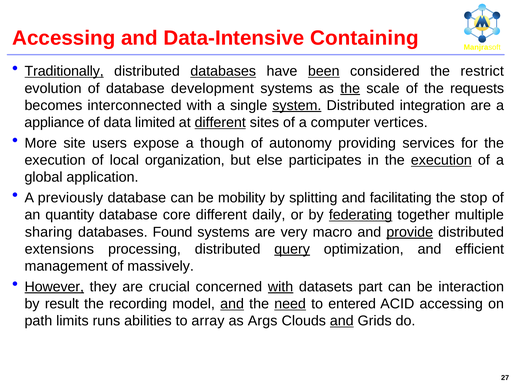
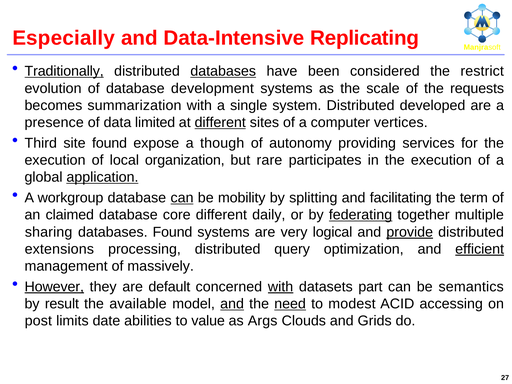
Accessing: Accessing -> Especially (64, 38)
Containing: Containing -> Replicating (365, 38)
been underline: present -> none (324, 71)
the underline: present -> none (350, 88)
interconnected: interconnected -> summarization (134, 105)
system underline: present -> none (297, 105)
integration: integration -> developed (433, 105)
appliance: appliance -> presence (54, 122)
More: More -> Third (41, 143)
site users: users -> found (110, 143)
else: else -> rare (269, 160)
execution underline: present -> none (441, 160)
application underline: none -> present (102, 177)
previously: previously -> workgroup (70, 198)
can underline: none -> present (182, 198)
stop: stop -> term (474, 198)
quantity: quantity -> claimed (70, 215)
macro: macro -> logical (333, 232)
query underline: present -> none (292, 249)
efficient underline: none -> present (480, 249)
crucial: crucial -> default (169, 287)
interaction: interaction -> semantics (471, 287)
recording: recording -> available (138, 304)
entered: entered -> modest (352, 304)
path: path -> post (38, 321)
runs: runs -> date (106, 321)
array: array -> value (208, 321)
and underline: present -> none (342, 321)
